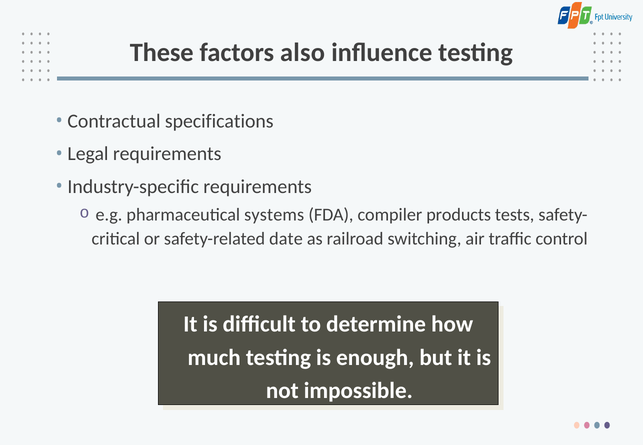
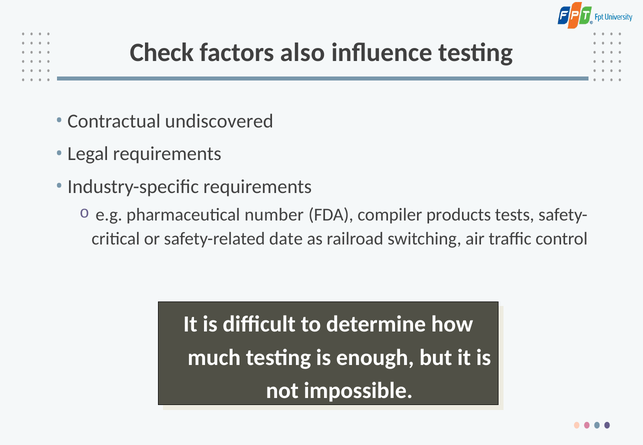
These: These -> Check (162, 53)
specifications: specifications -> undiscovered (219, 121)
systems: systems -> number (274, 215)
